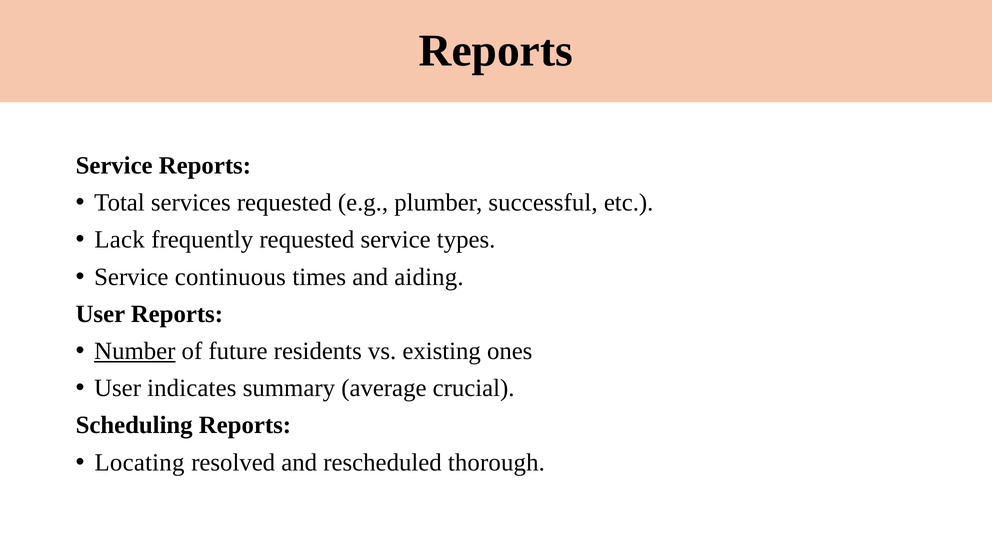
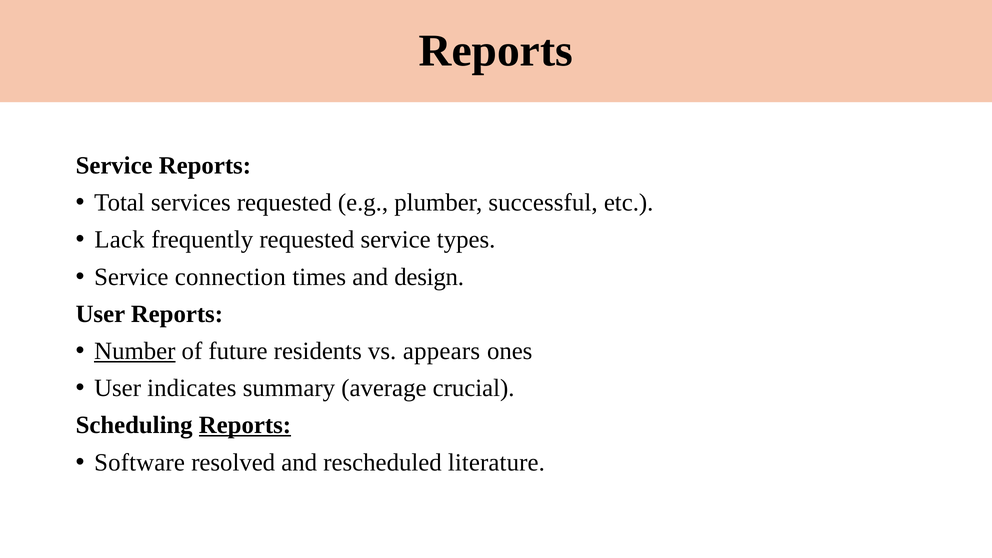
continuous: continuous -> connection (230, 277)
aiding: aiding -> design (429, 277)
existing: existing -> appears (442, 351)
Reports underline: none -> present (245, 425)
Locating: Locating -> Software (140, 462)
thorough: thorough -> literature (496, 462)
